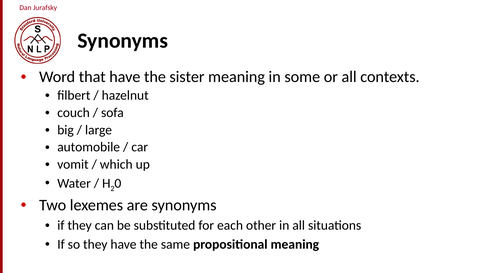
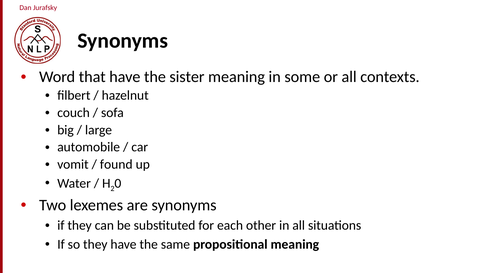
which: which -> found (116, 164)
